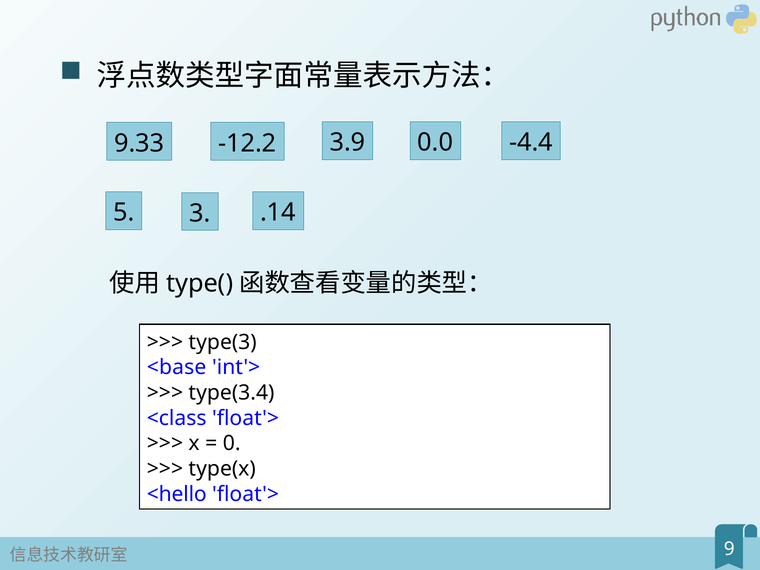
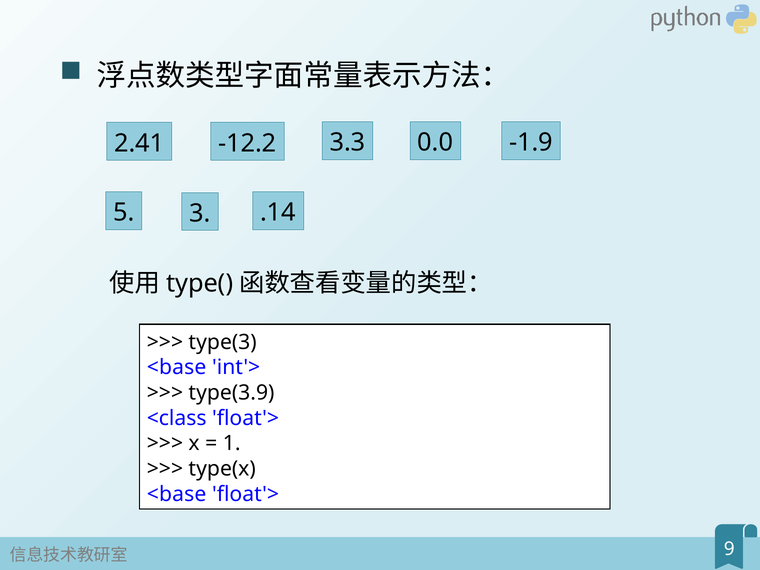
9.33: 9.33 -> 2.41 (139, 143)
3.9: 3.9 -> 3.3 (348, 143)
-4.4: -4.4 -> -1.9 (531, 143)
type(3.4: type(3.4 -> type(3.9 (231, 393)
0: 0 -> 1 (232, 443)
<hello: <hello -> <base (177, 494)
